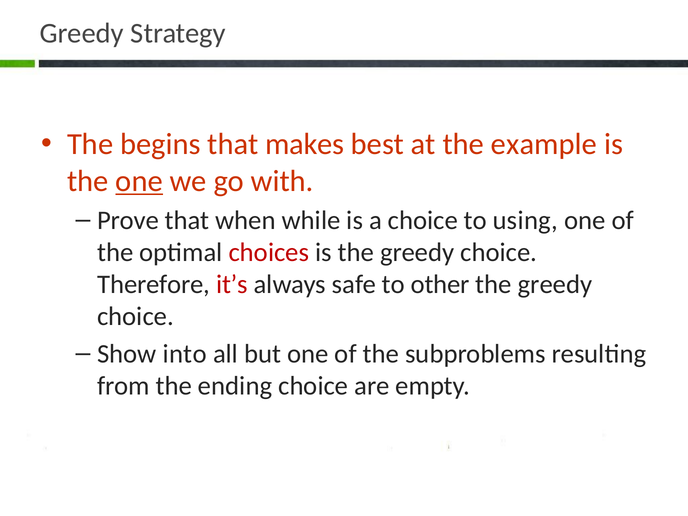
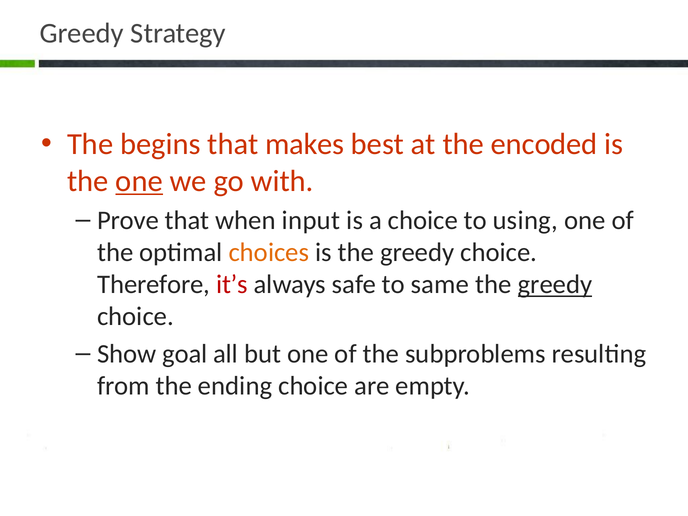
example: example -> encoded (544, 144)
while: while -> input (311, 221)
choices colour: red -> orange (269, 253)
other: other -> same (440, 285)
greedy underline: none -> present (555, 285)
into: into -> goal (185, 354)
